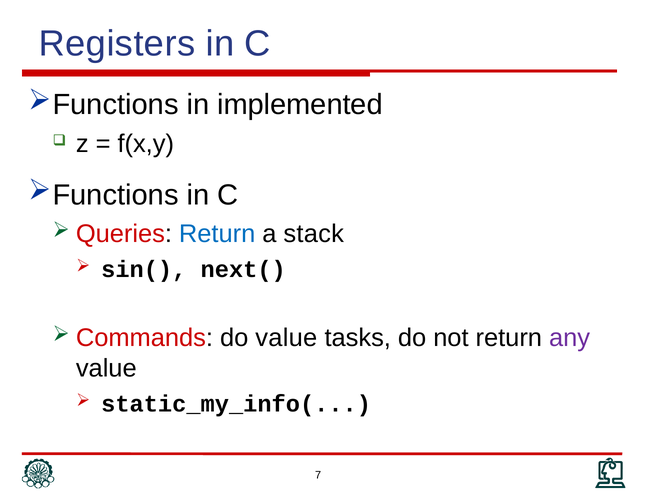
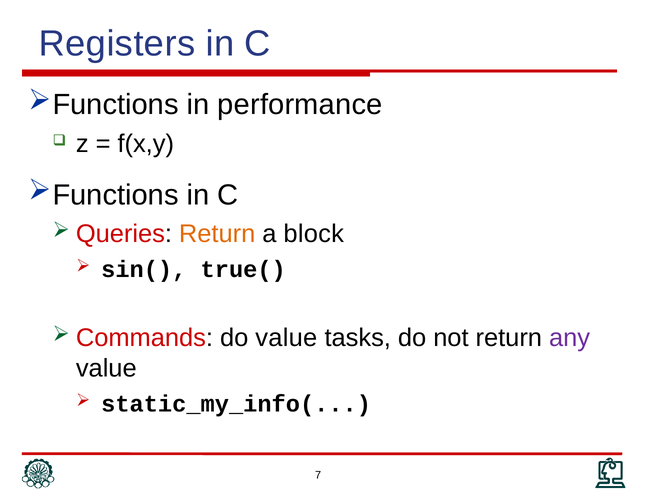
implemented: implemented -> performance (300, 105)
Return colour: blue -> orange (217, 234)
stack: stack -> block (314, 234)
next(: next( -> true( (243, 269)
